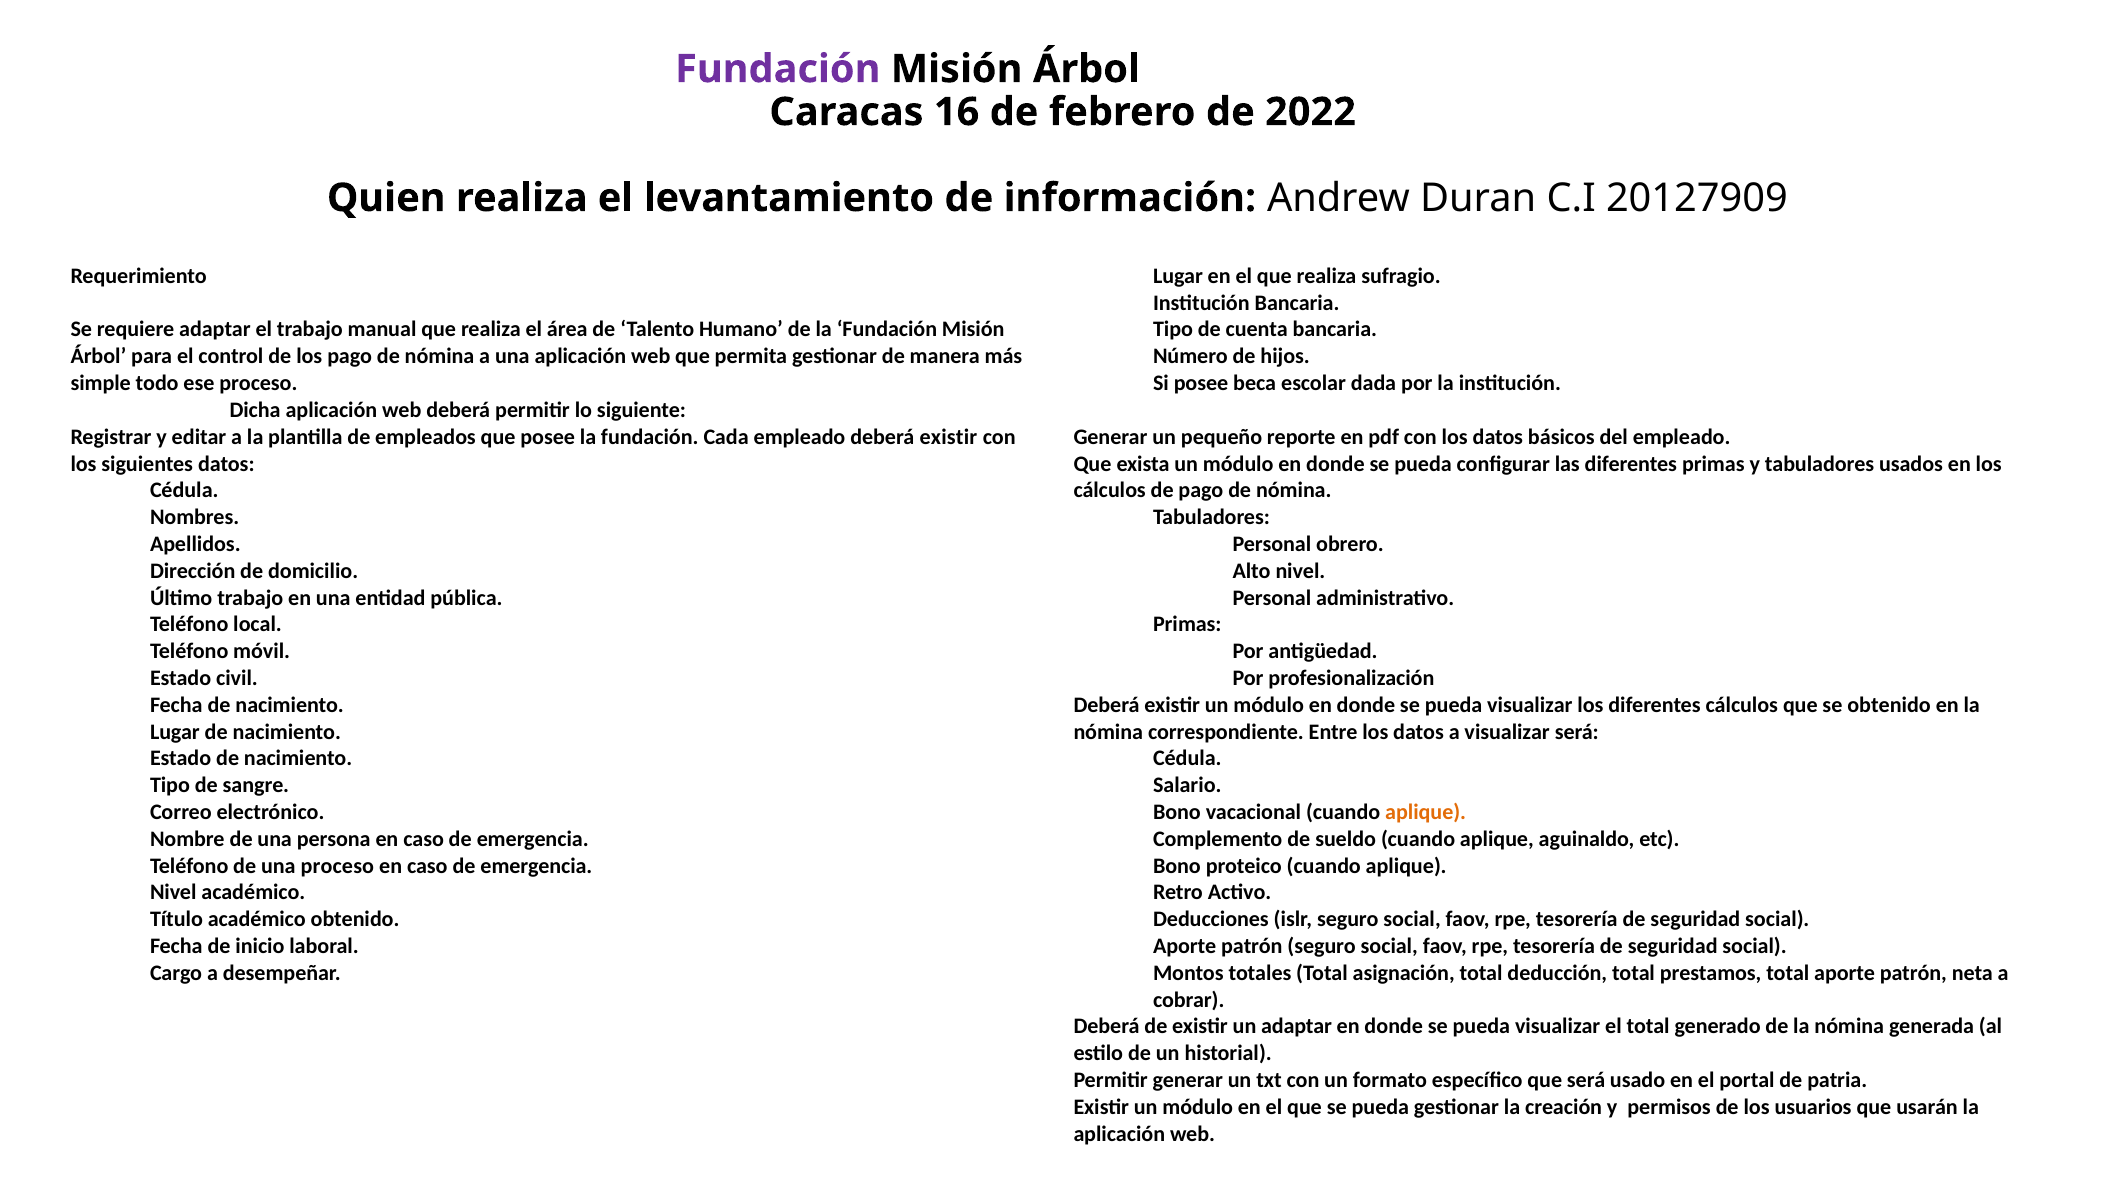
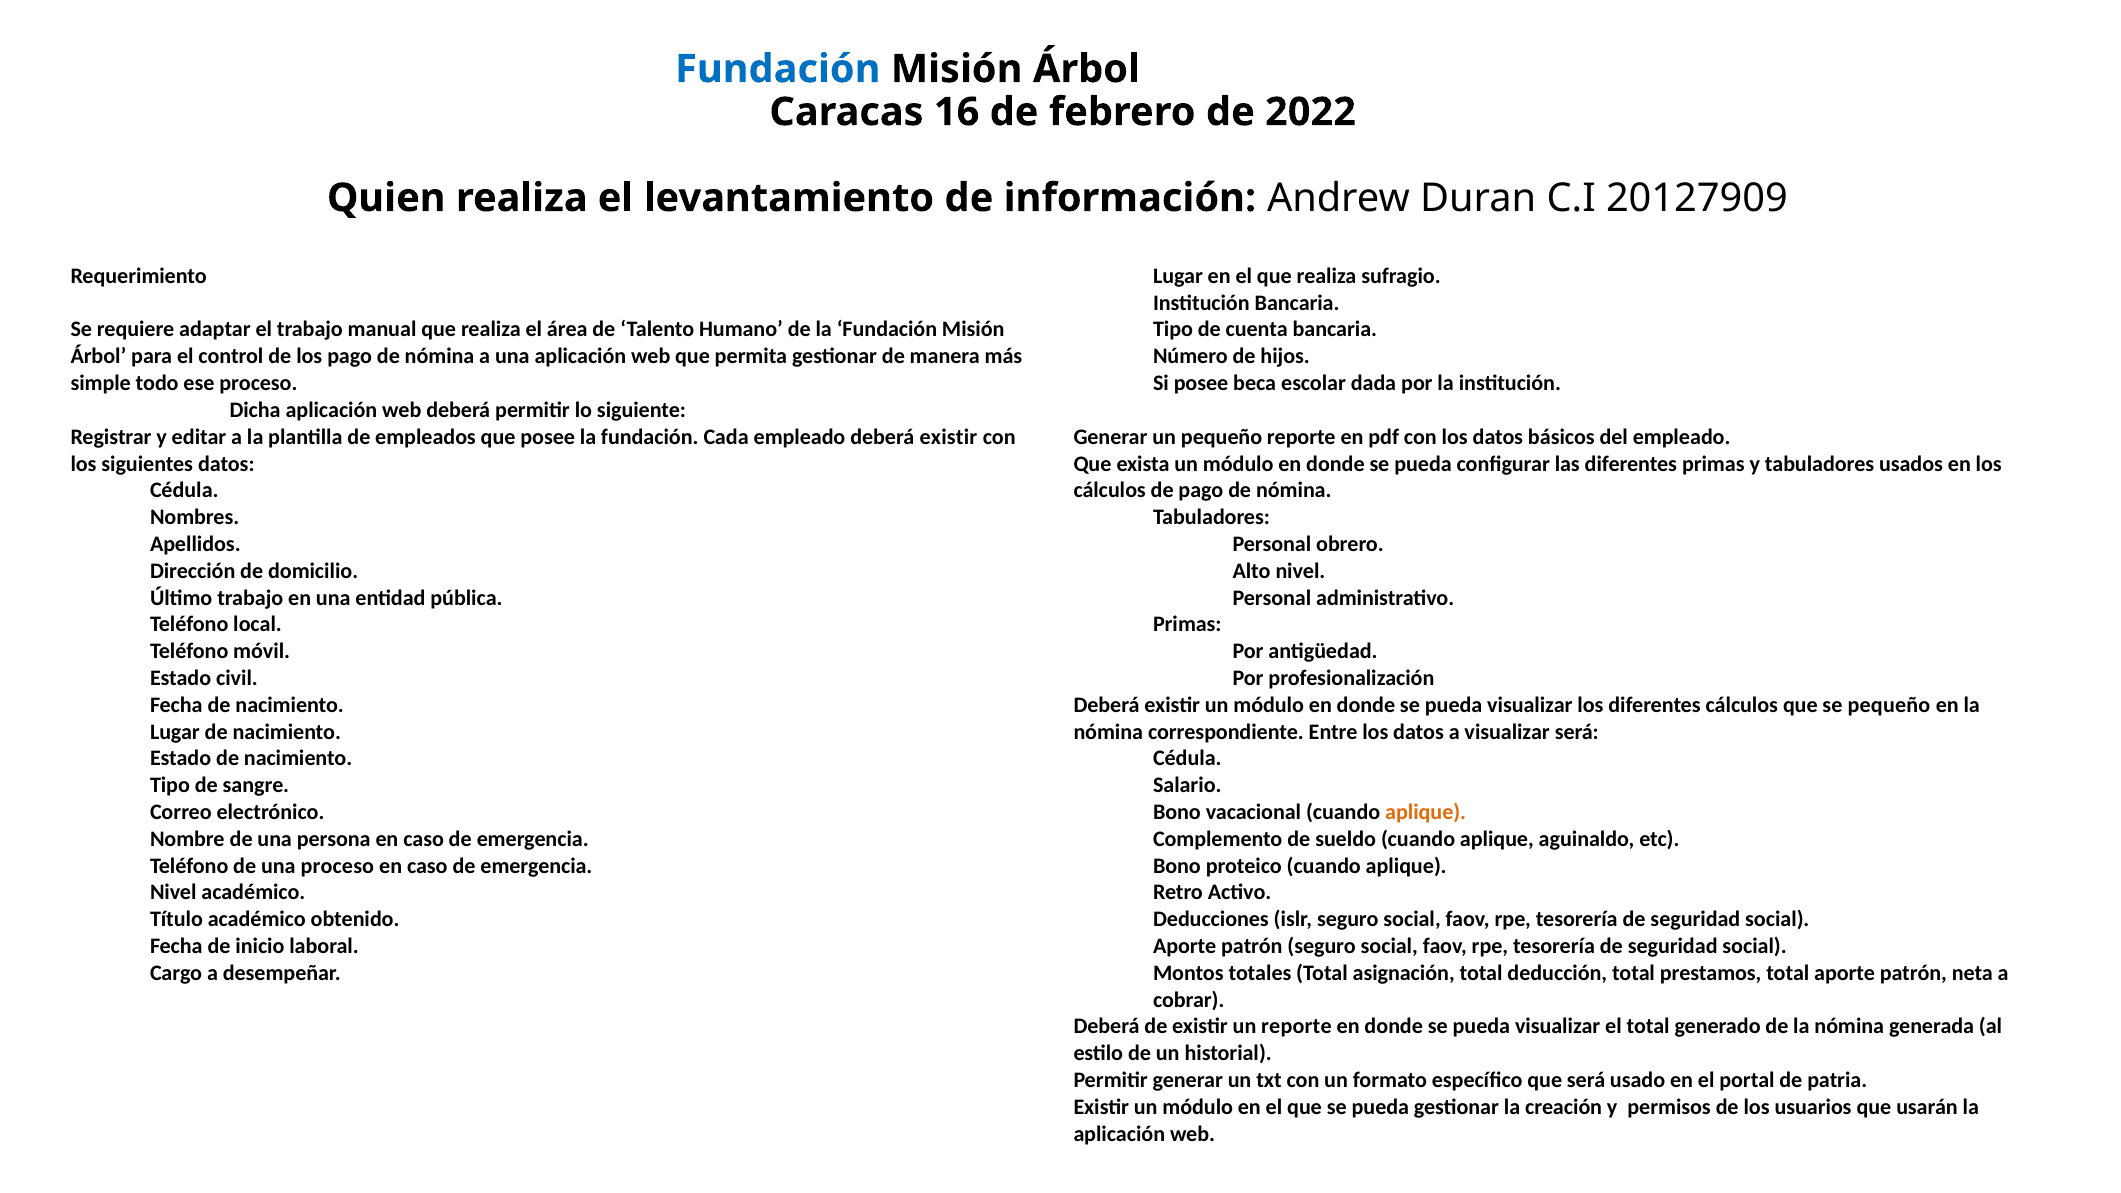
Fundación colour: purple -> blue (778, 69)
se obtenido: obtenido -> pequeño (1889, 705)
un adaptar: adaptar -> reporte (1296, 1027)
